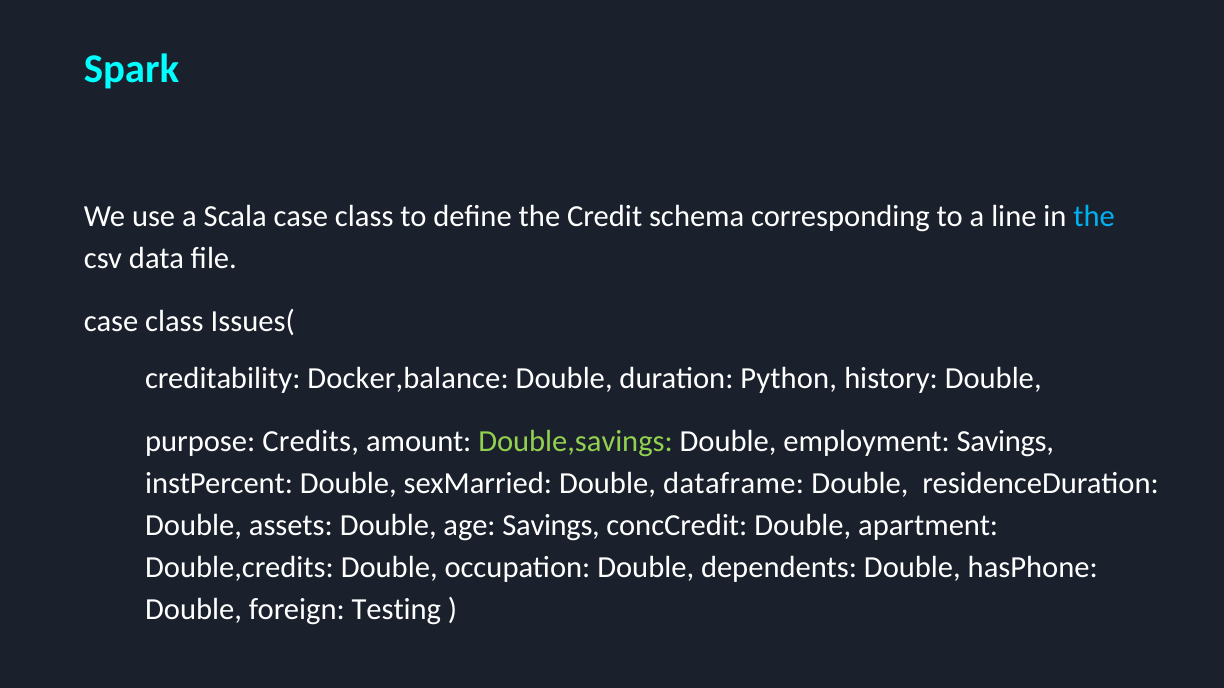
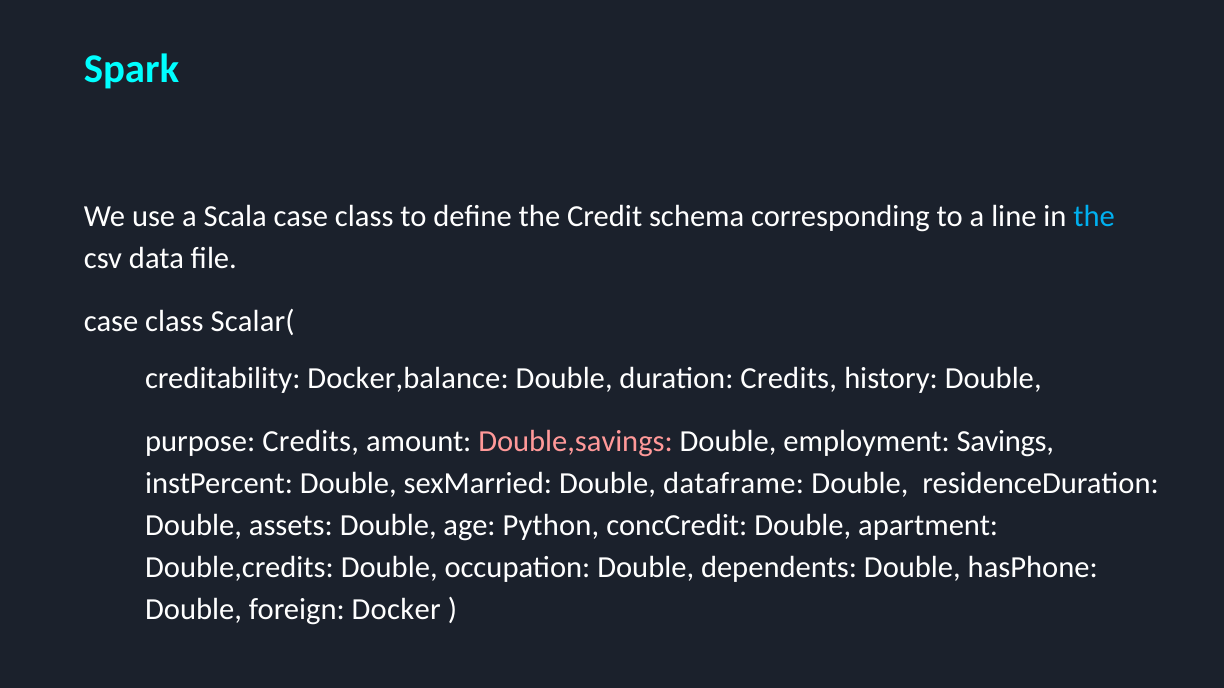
Issues(: Issues( -> Scalar( (253, 322)
duration Python: Python -> Credits (789, 379)
Double,savings colour: light green -> pink (576, 441)
age Savings: Savings -> Python (551, 526)
Testing: Testing -> Docker (396, 610)
